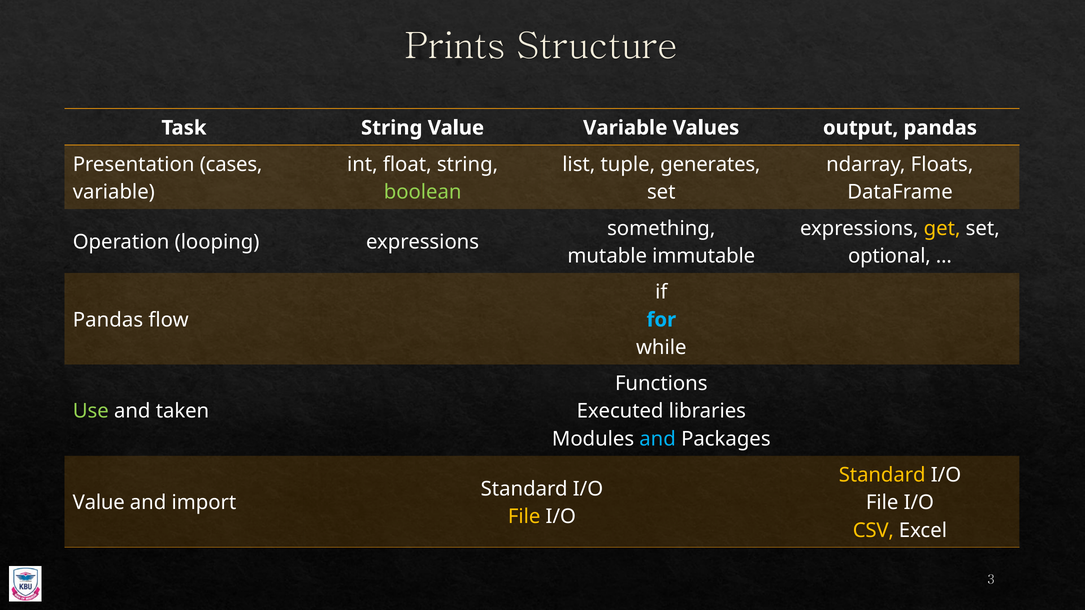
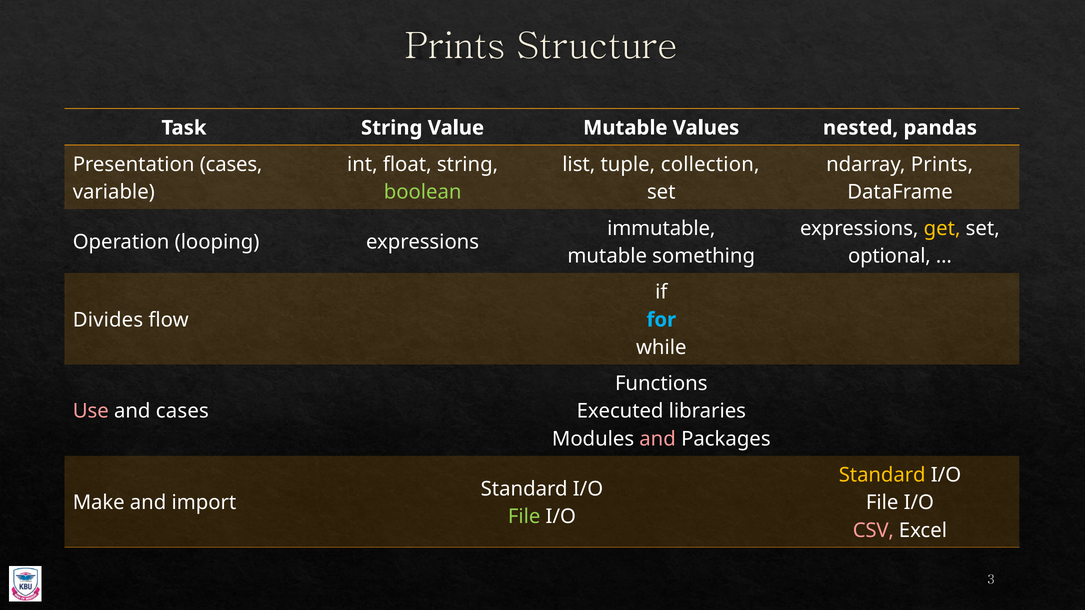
Value Variable: Variable -> Mutable (625, 128)
output: output -> nested (861, 128)
generates: generates -> collection (710, 164)
ndarray Floats: Floats -> Prints (942, 164)
something: something -> immutable (661, 228)
immutable: immutable -> something (704, 256)
Pandas: Pandas -> Divides (108, 320)
Use colour: light green -> pink (91, 411)
and taken: taken -> cases (182, 411)
and colour: light blue -> pink (658, 439)
Value: Value -> Make (99, 503)
File colour: yellow -> light green (524, 517)
CSV colour: yellow -> pink (873, 531)
